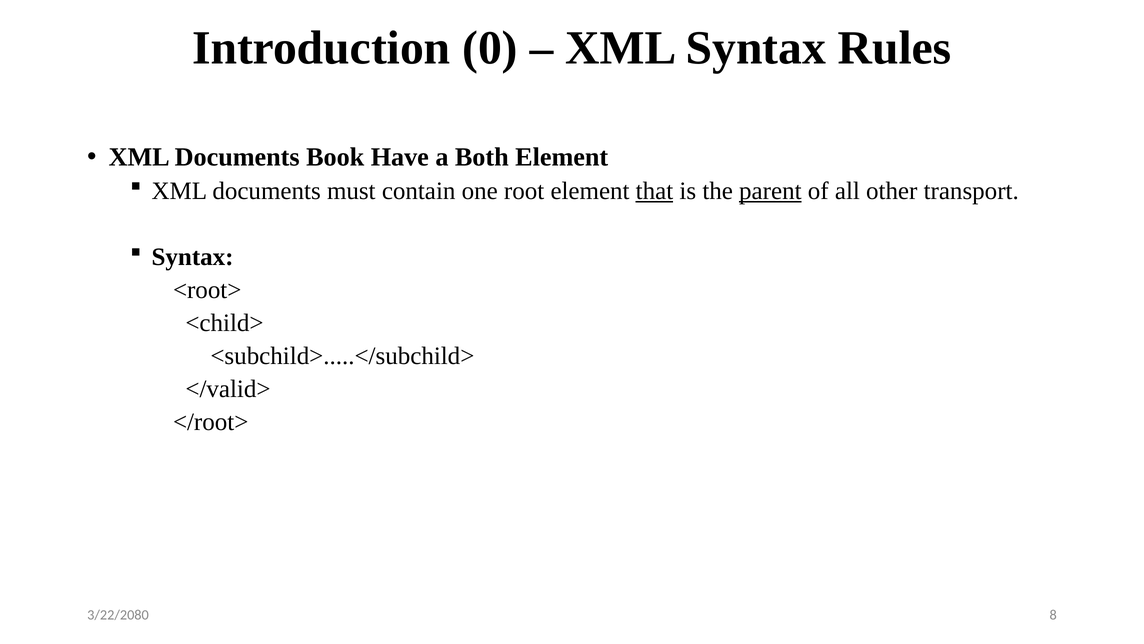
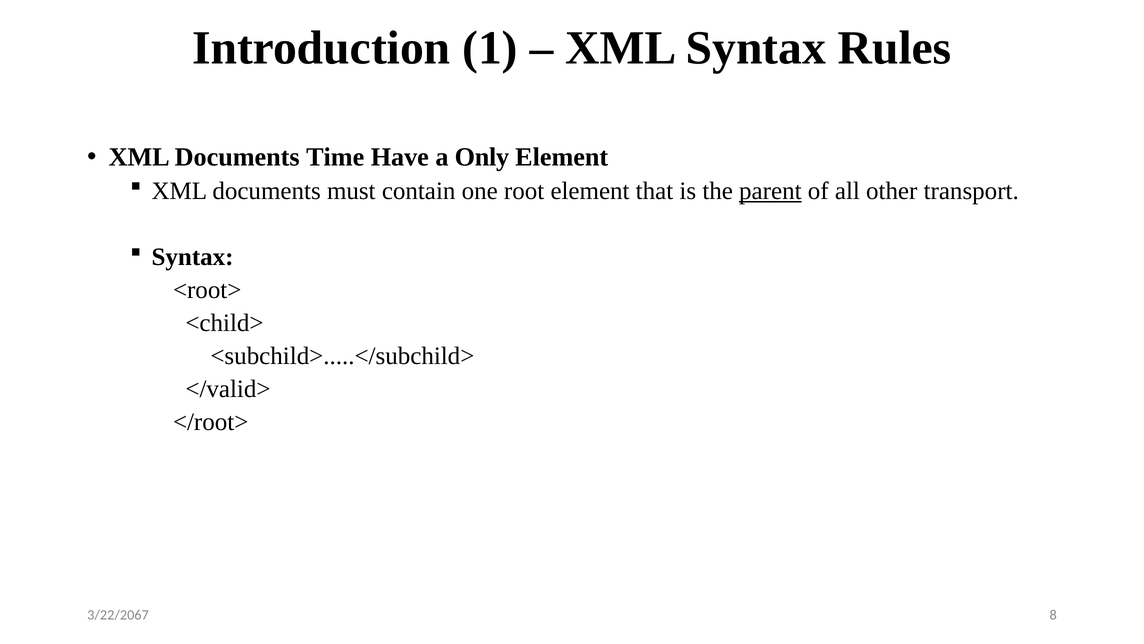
0: 0 -> 1 (490, 48)
Book: Book -> Time (335, 157)
Both: Both -> Only (482, 157)
that underline: present -> none (654, 191)
3/22/2080: 3/22/2080 -> 3/22/2067 (118, 615)
